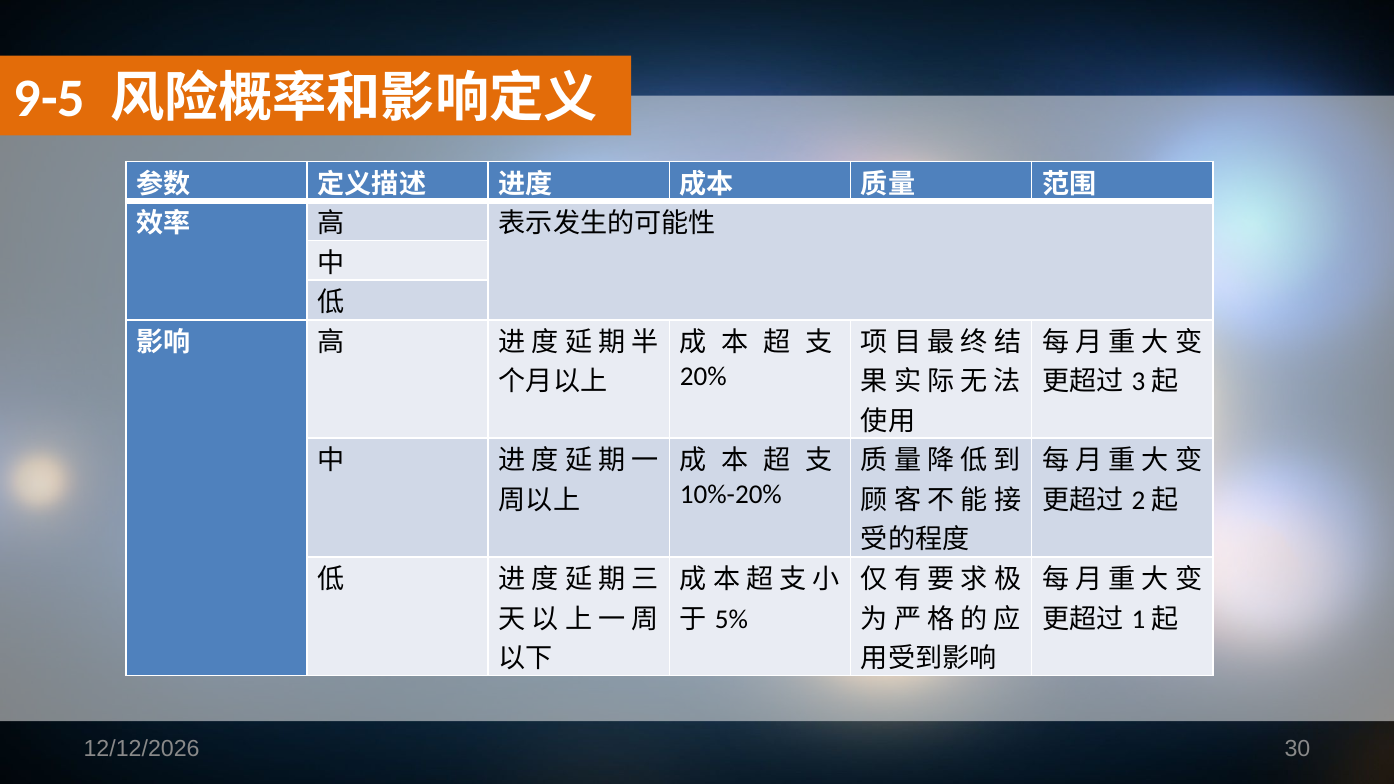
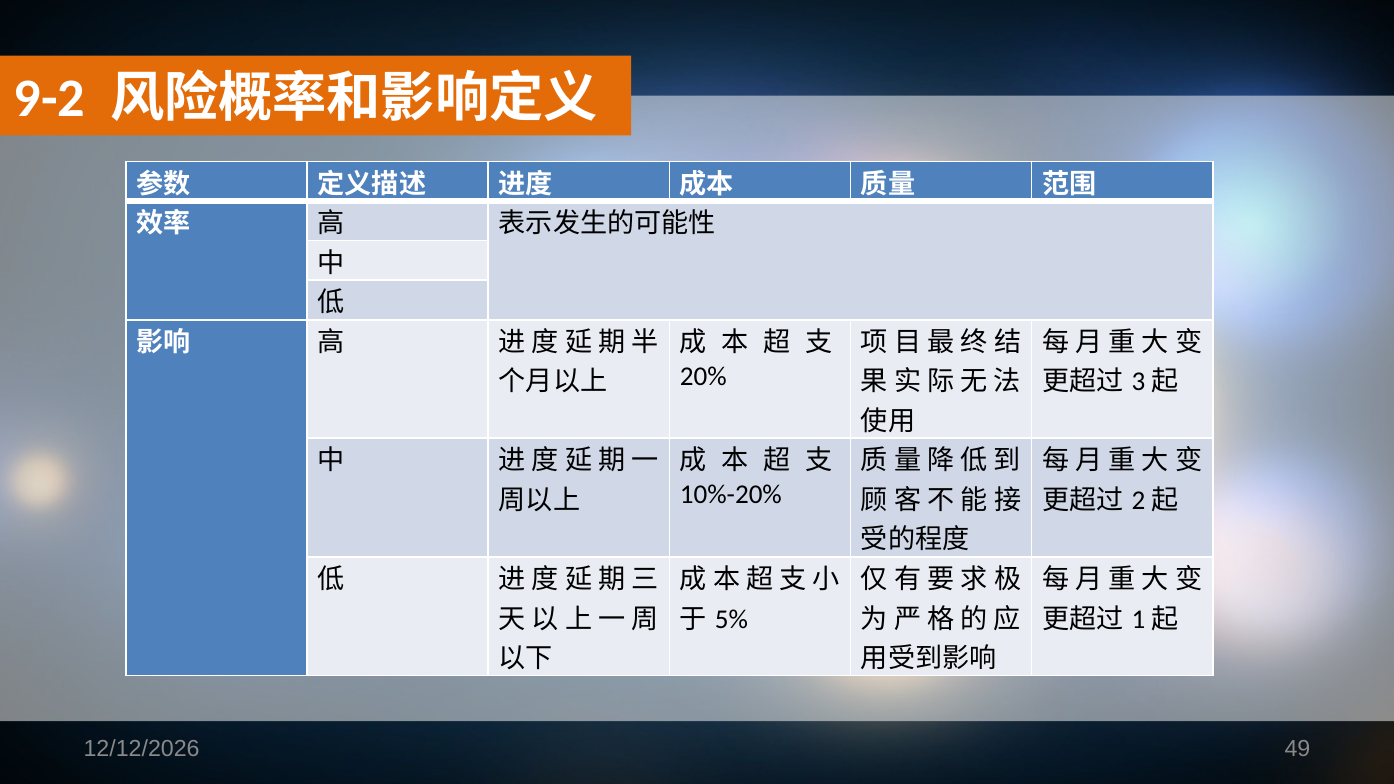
9-5: 9-5 -> 9-2 (49, 99)
30: 30 -> 49 (1297, 749)
